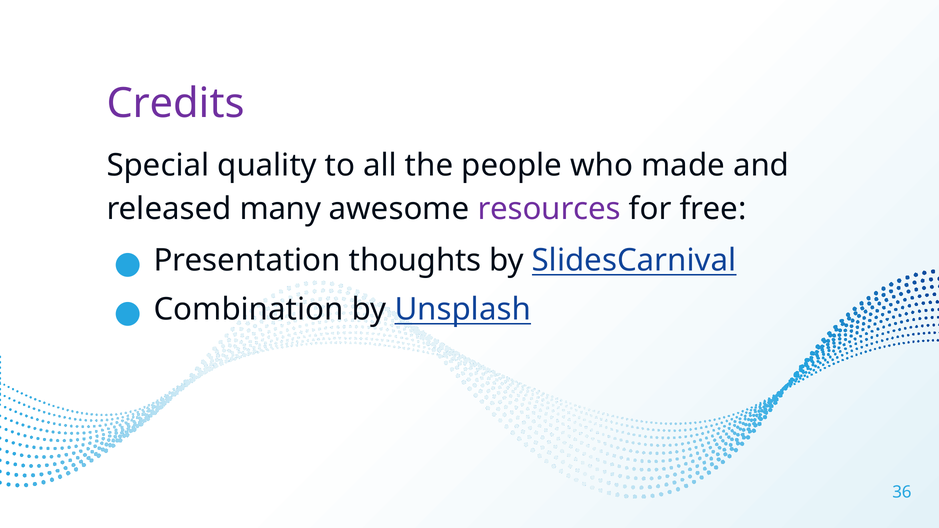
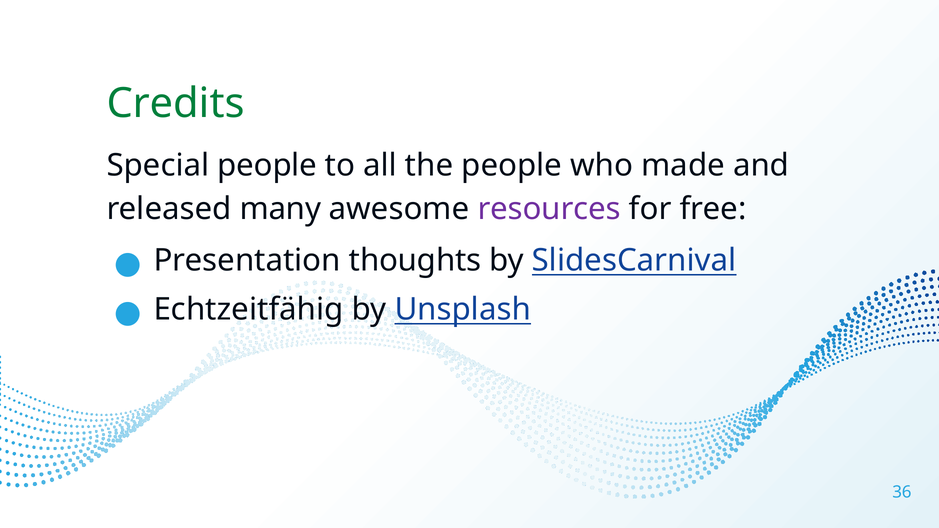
Credits colour: purple -> green (176, 104)
Special quality: quality -> people (267, 166)
Combination: Combination -> Echtzeitfähig (249, 310)
